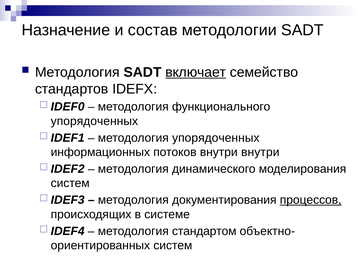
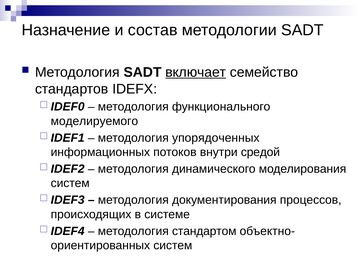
упорядоченных: упорядоченных -> моделируемого (94, 121)
внутри внутри: внутри -> средой (260, 152)
процессов underline: present -> none (311, 200)
